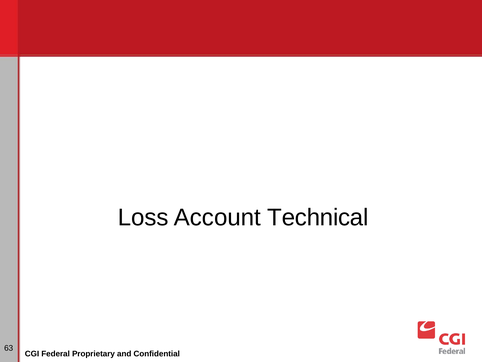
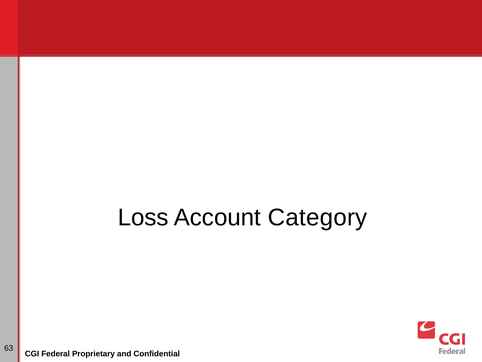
Technical: Technical -> Category (318, 217)
